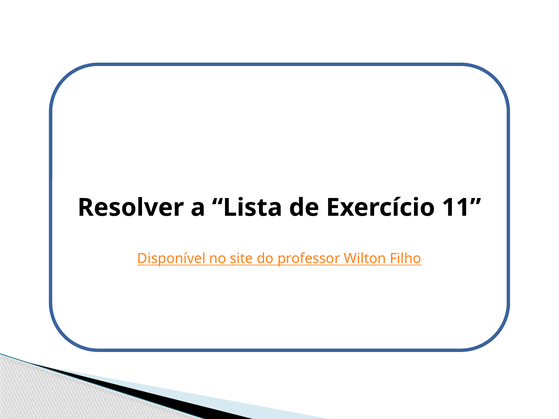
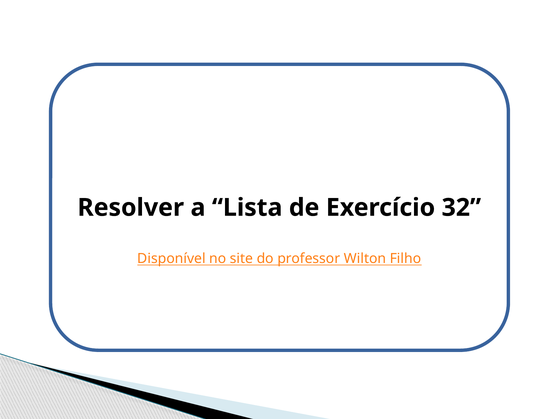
11: 11 -> 32 (461, 208)
